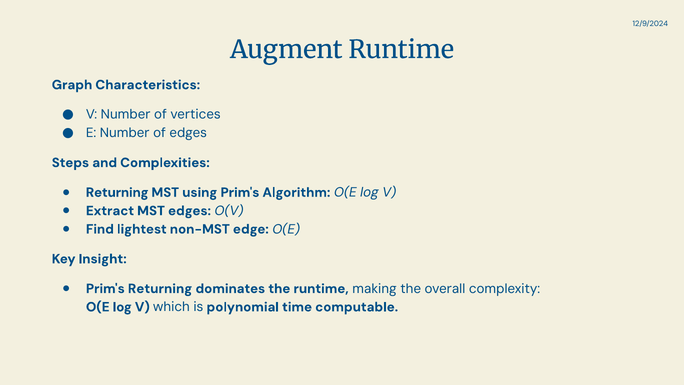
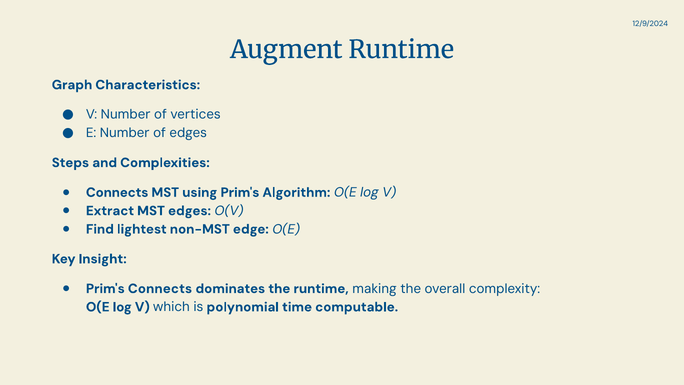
Returning: Returning -> Connects (117, 192)
Prim's Returning: Returning -> Connects (160, 288)
